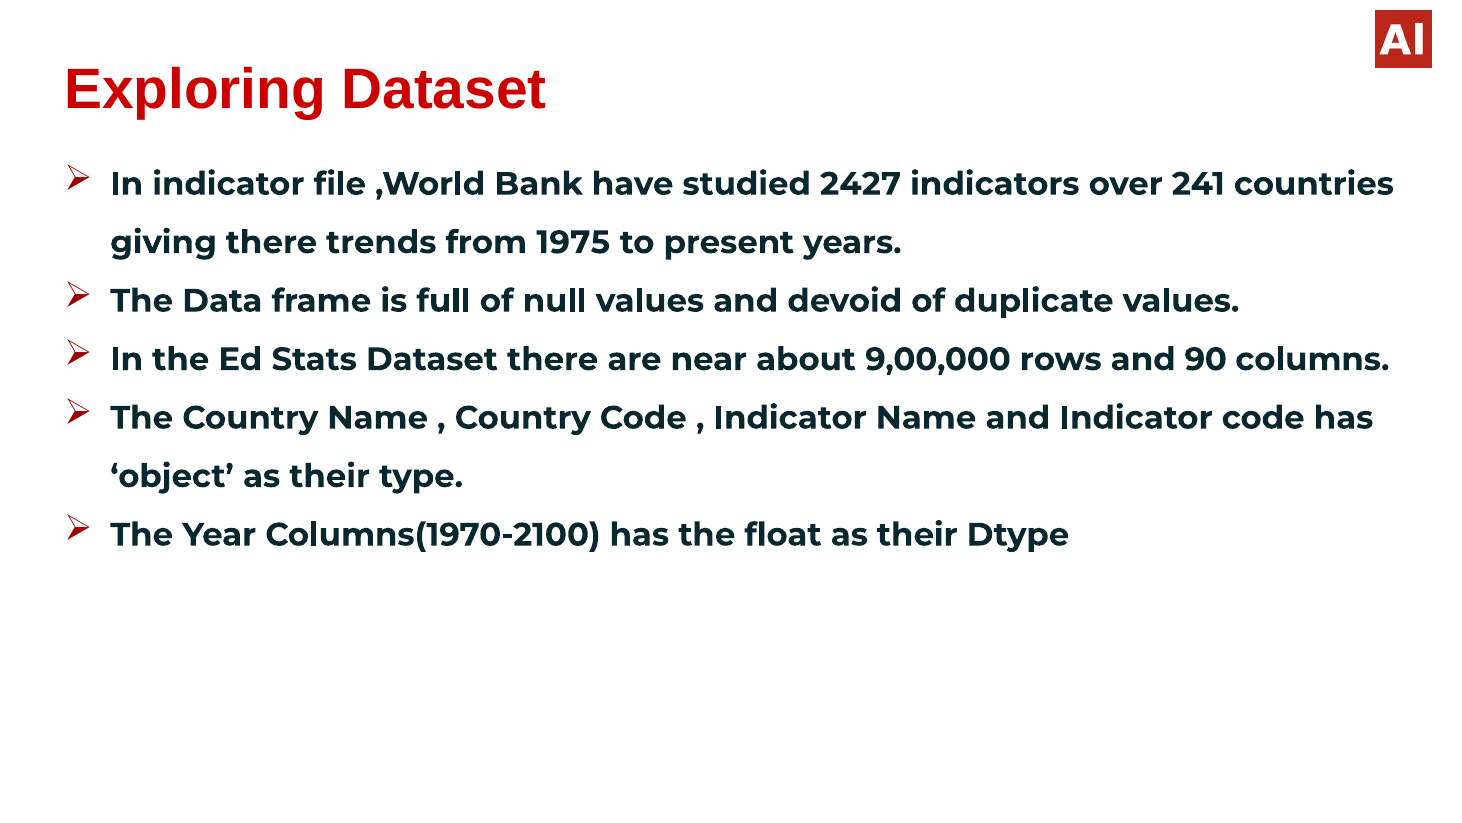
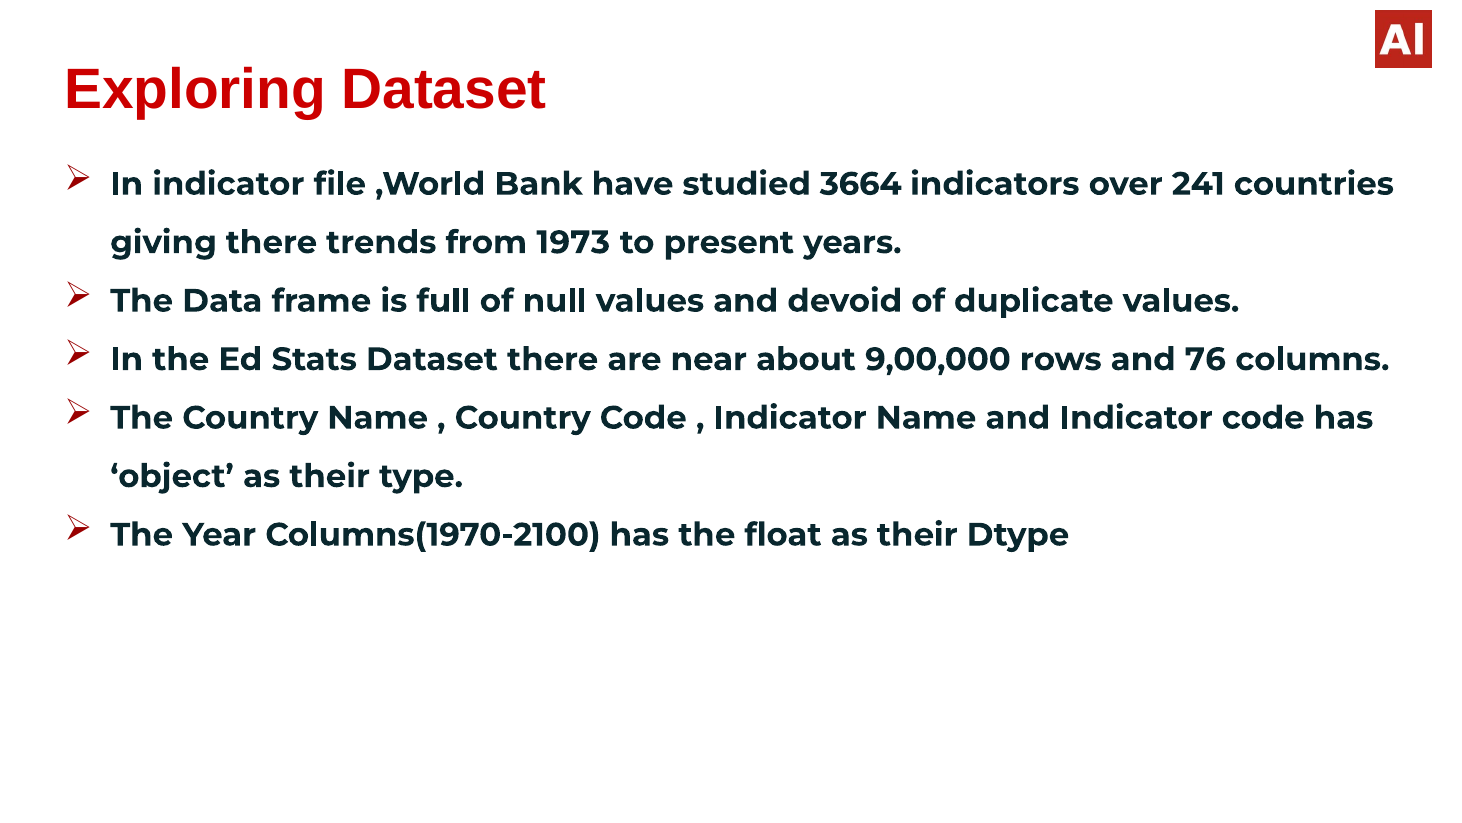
2427: 2427 -> 3664 (861, 184)
1975: 1975 -> 1973 (573, 242)
90: 90 -> 76 (1205, 359)
